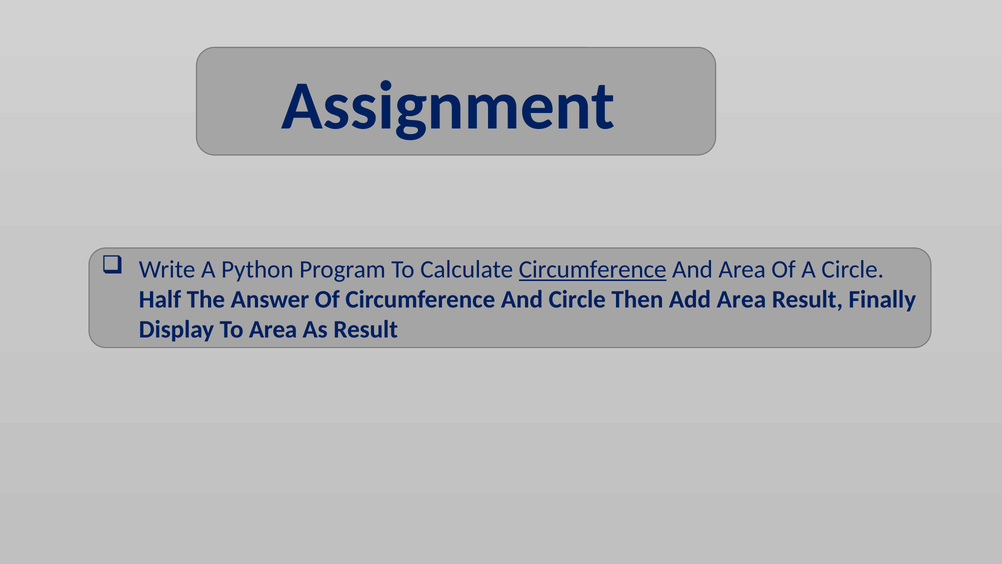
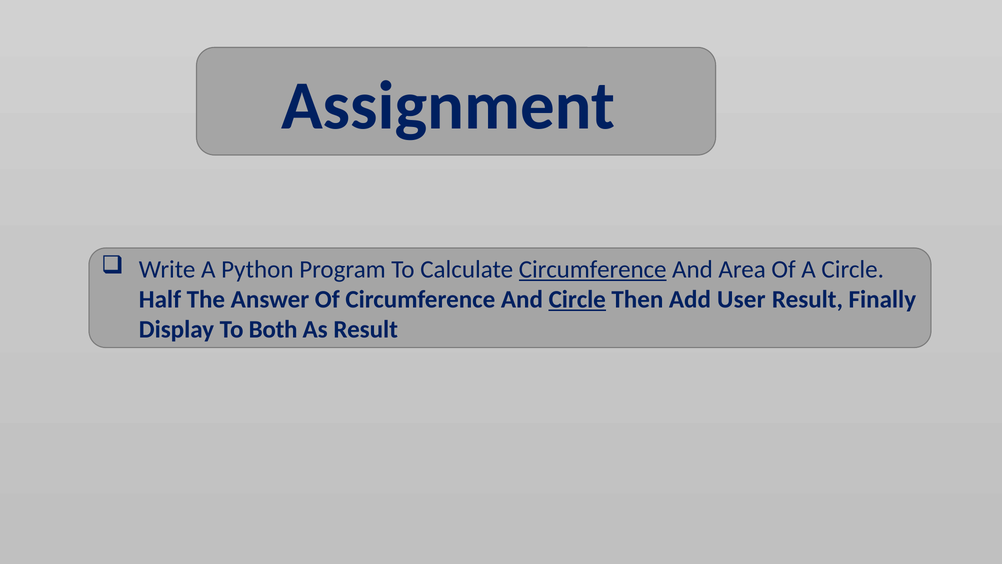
Circle underline: none -> present (577, 299)
Add Area: Area -> User (741, 299)
To Area: Area -> Both (273, 329)
